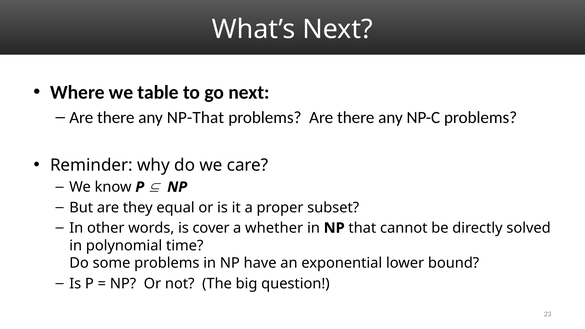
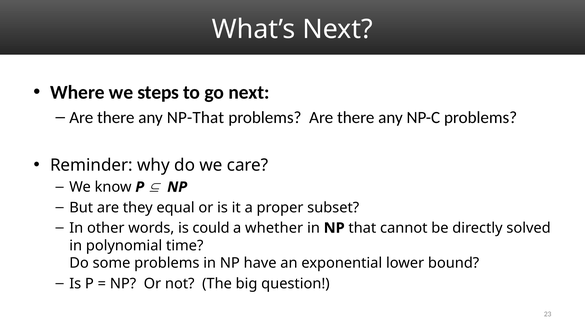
table: table -> steps (158, 92)
cover: cover -> could (211, 228)
